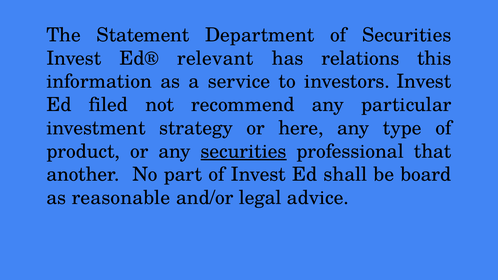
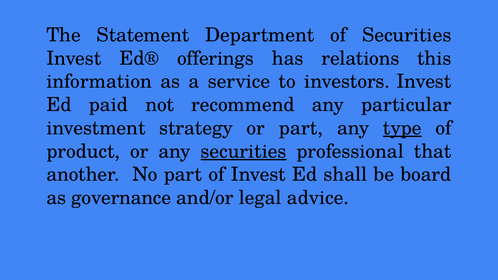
relevant: relevant -> offerings (215, 58)
filed: filed -> paid (108, 105)
or here: here -> part (301, 128)
type underline: none -> present (402, 128)
reasonable: reasonable -> governance (121, 198)
